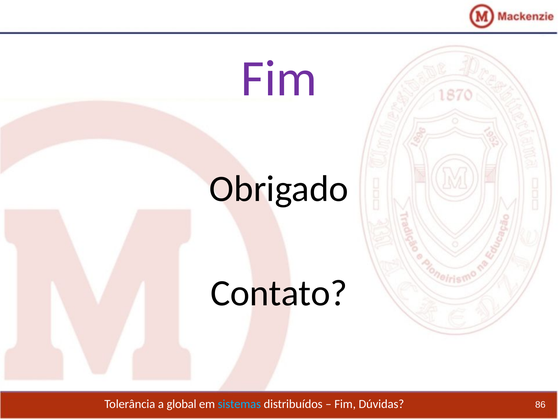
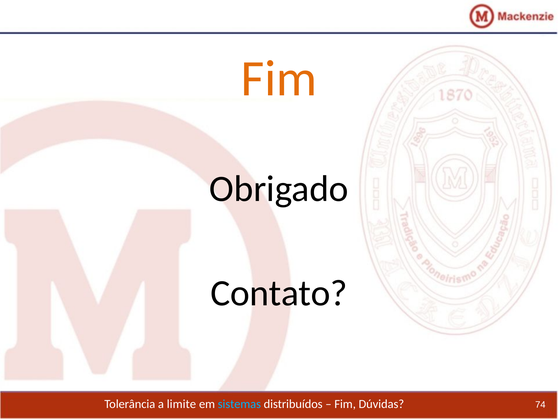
Fim colour: purple -> orange (279, 78)
global: global -> limite (181, 404)
86: 86 -> 74 (540, 404)
